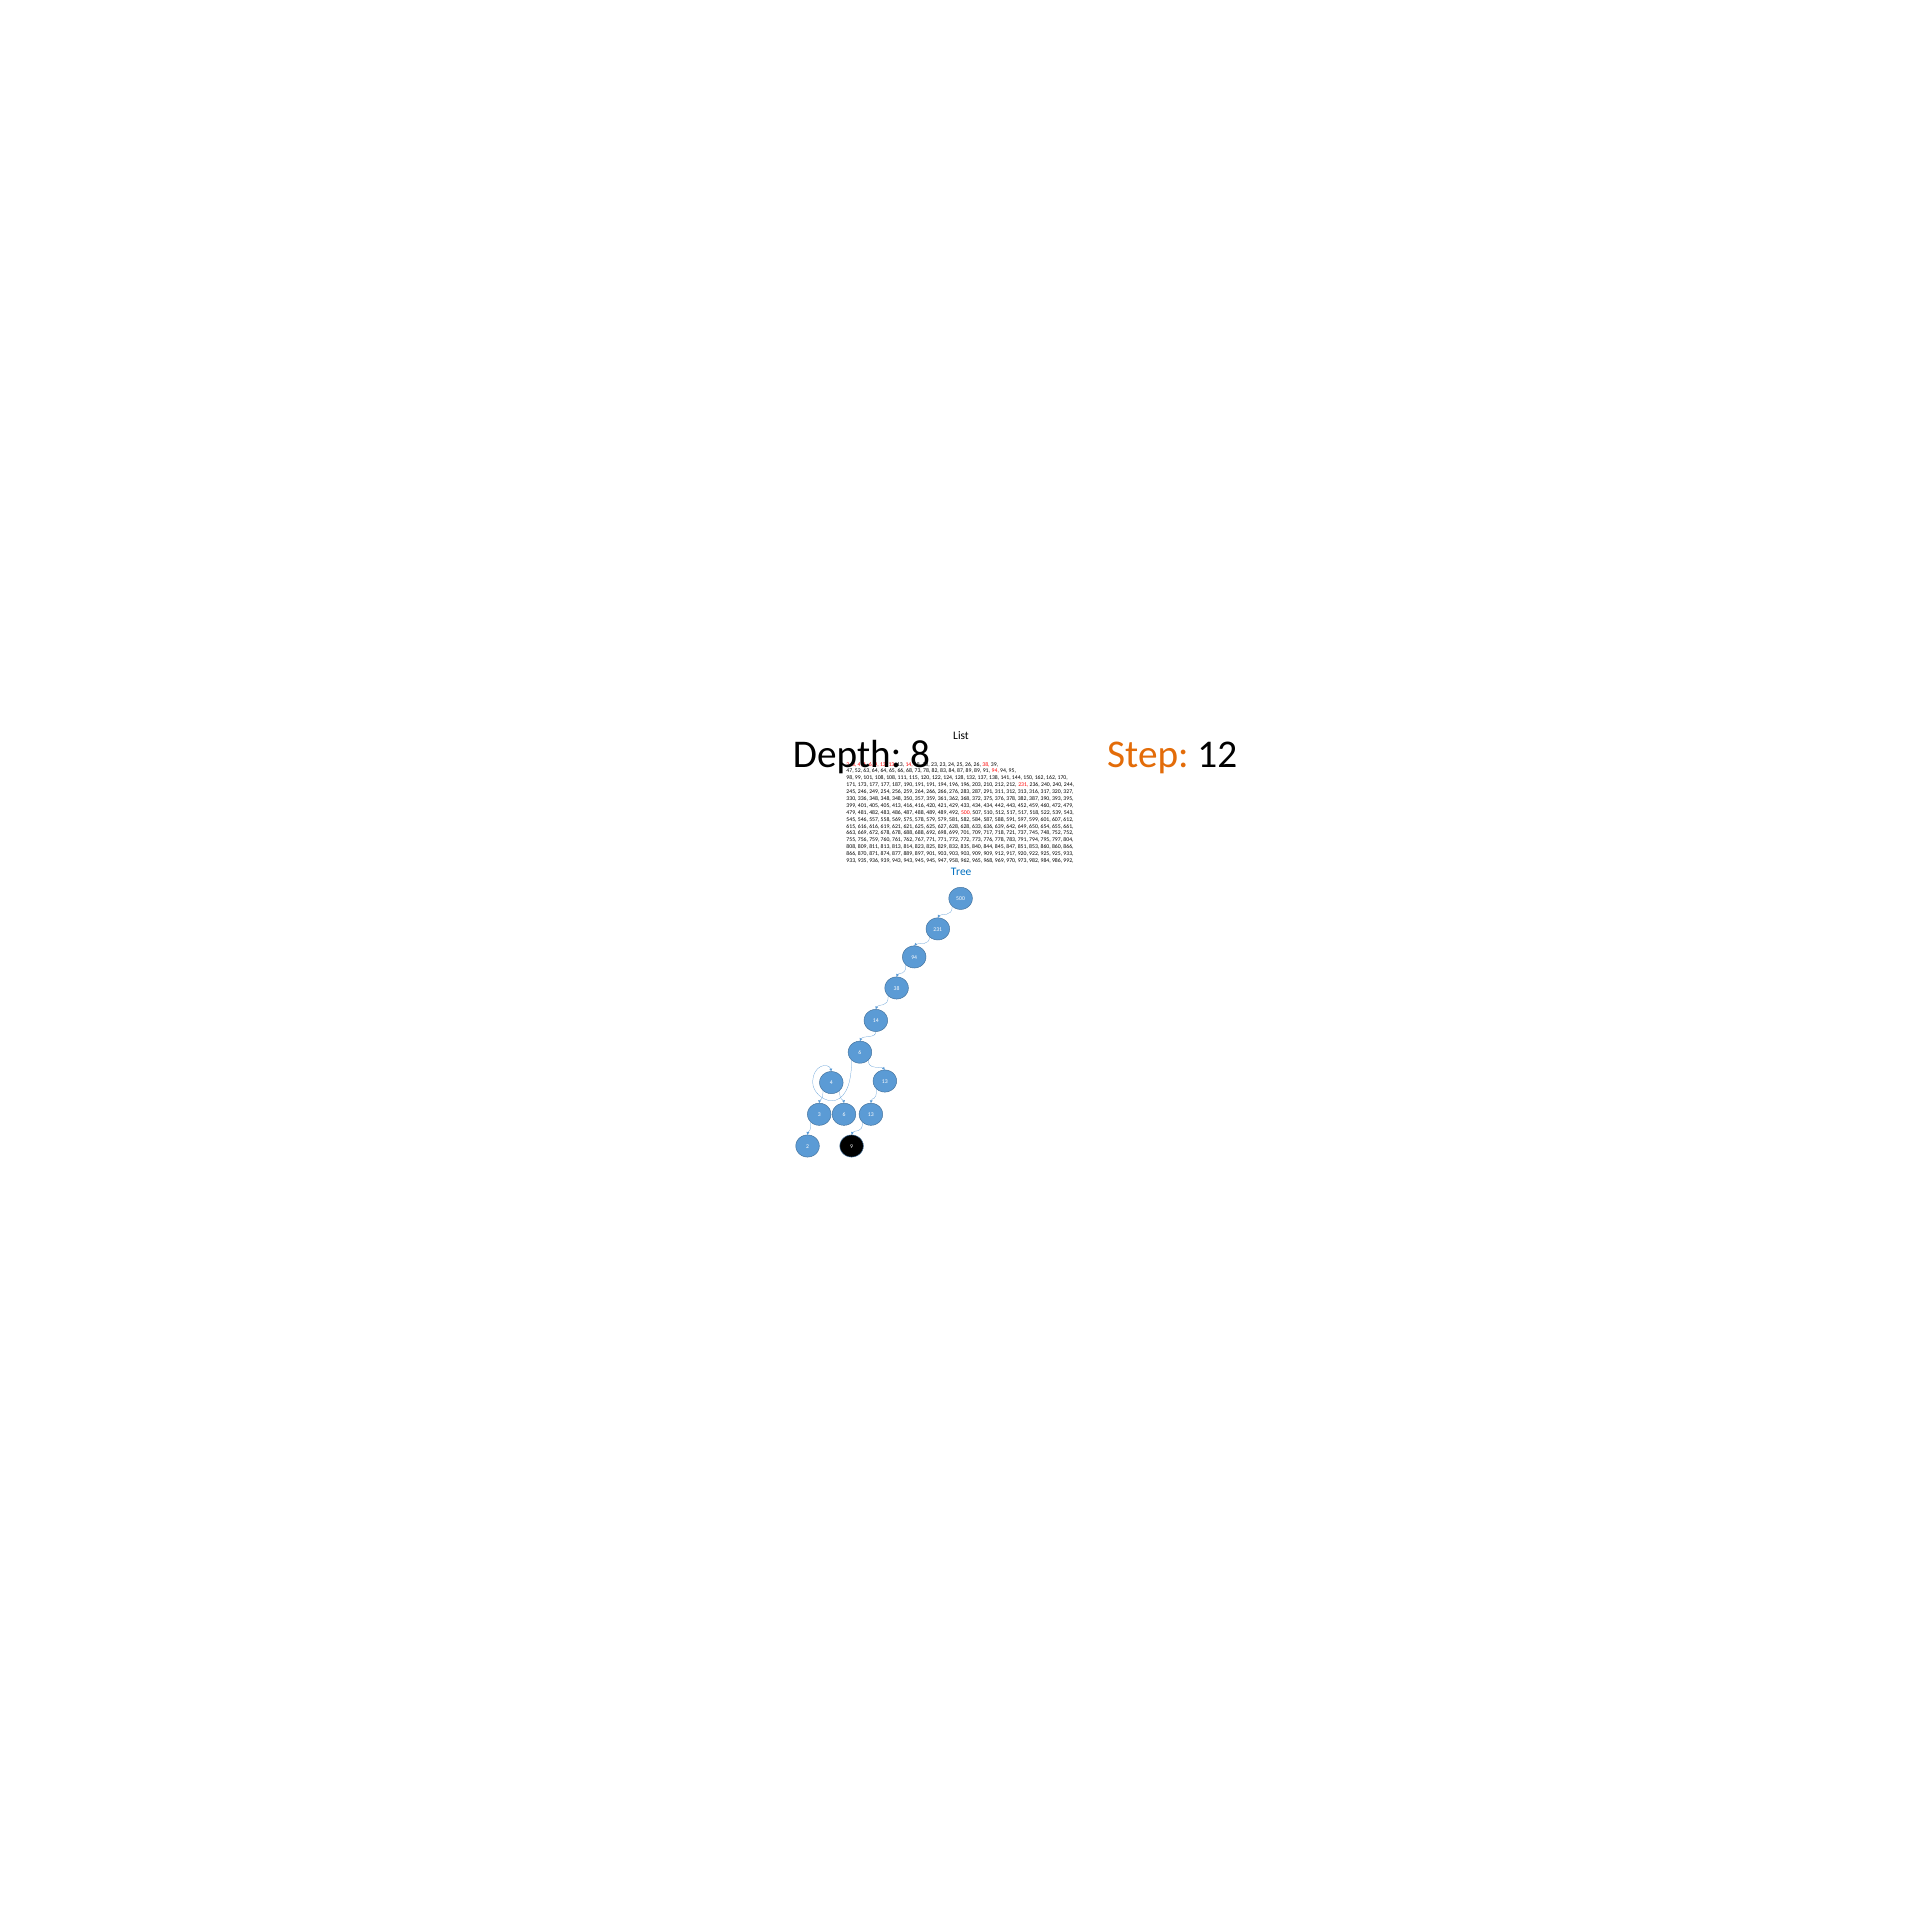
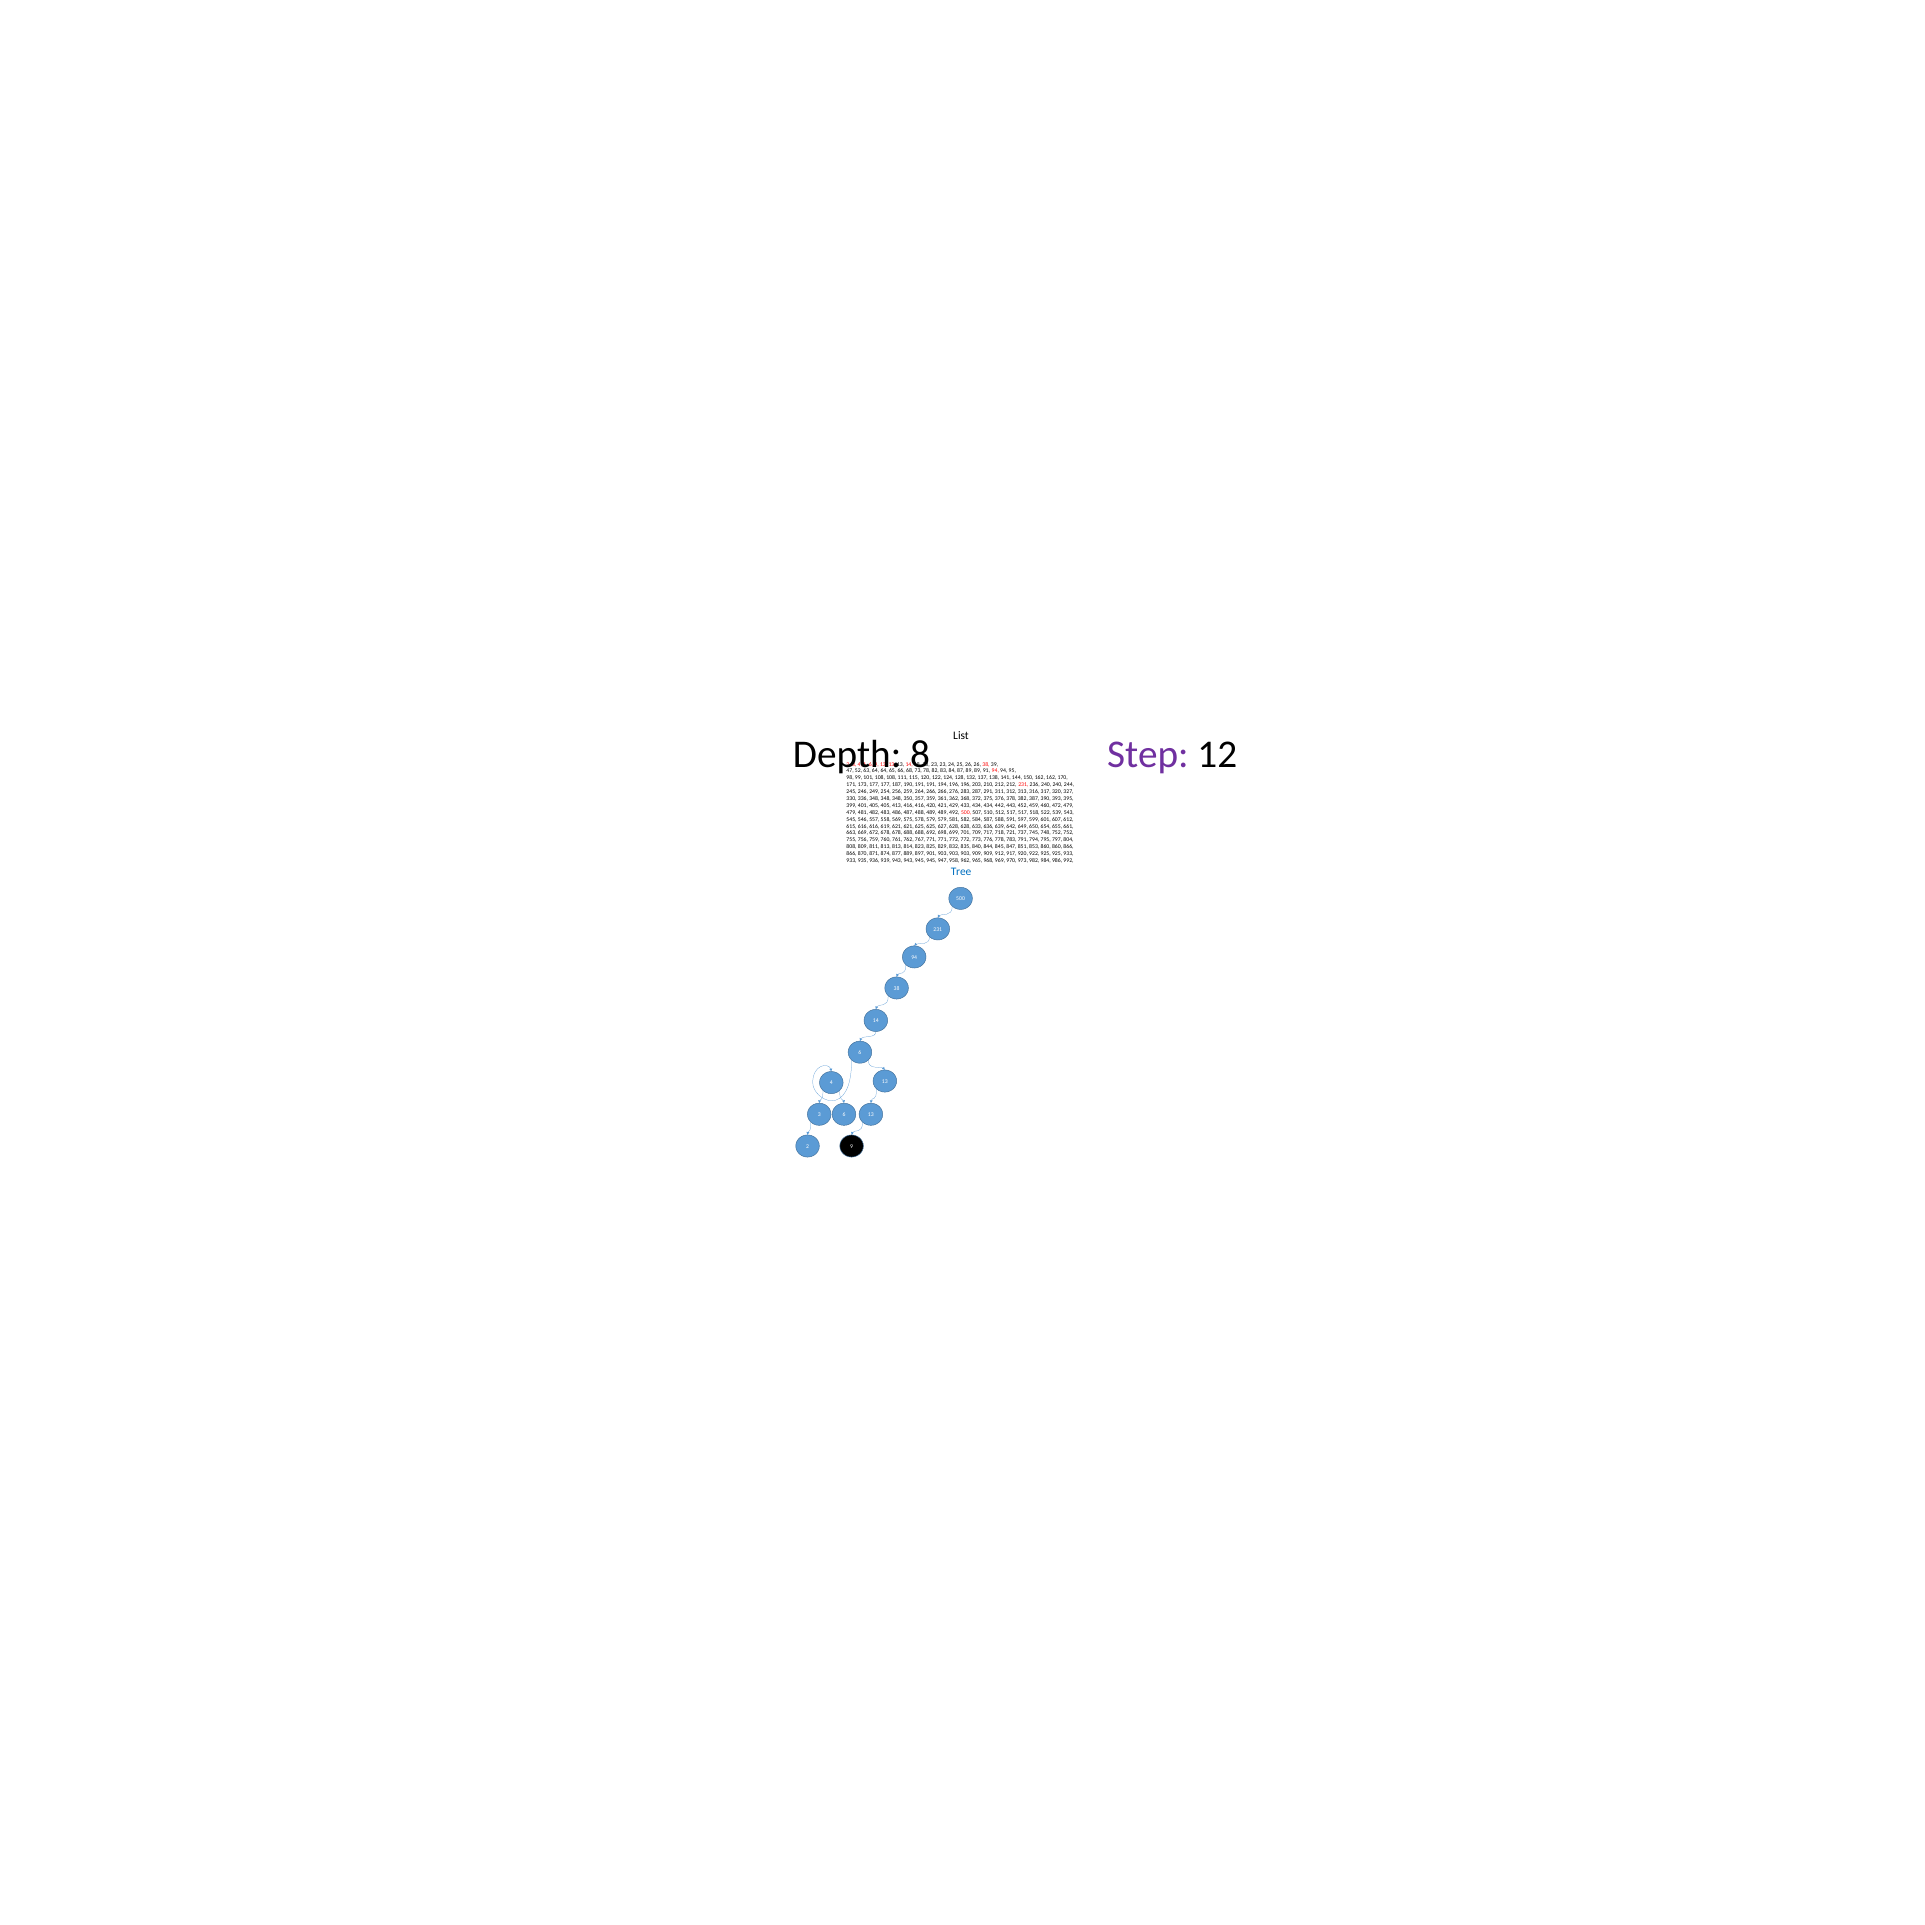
Step colour: orange -> purple (1148, 754)
